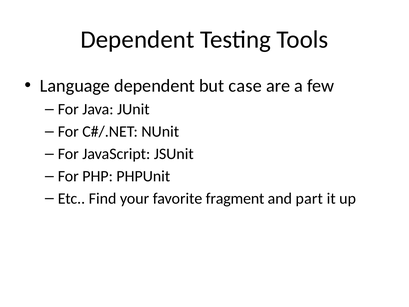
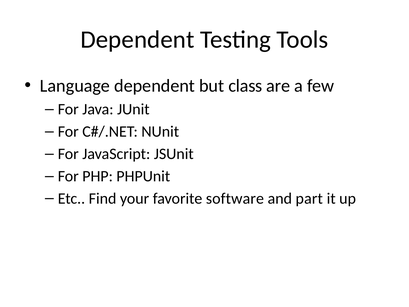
case: case -> class (245, 86)
fragment: fragment -> software (235, 198)
